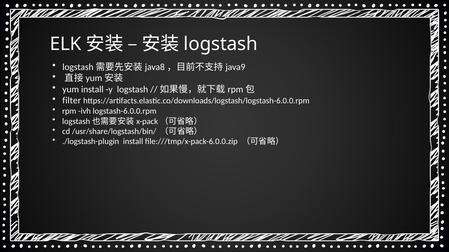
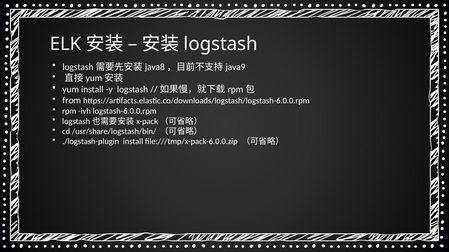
filter: filter -> from (72, 101)
